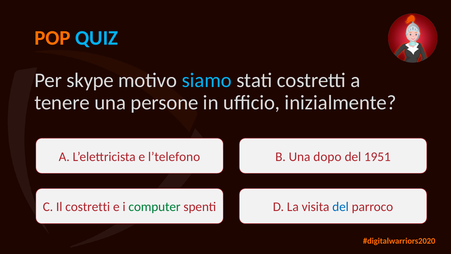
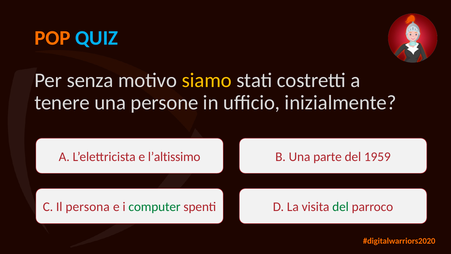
skype: skype -> senza (90, 80)
siamo colour: light blue -> yellow (207, 80)
l’telefono: l’telefono -> l’altissimo (174, 156)
dopo: dopo -> parte (328, 156)
1951: 1951 -> 1959 (377, 156)
Il costretti: costretti -> persona (88, 207)
del colour: blue -> green (341, 207)
